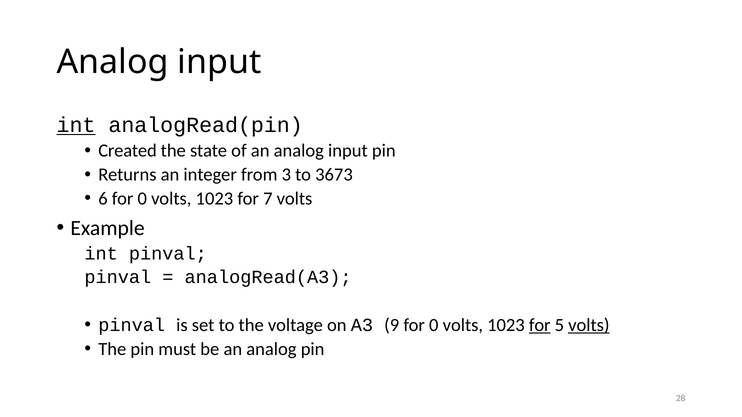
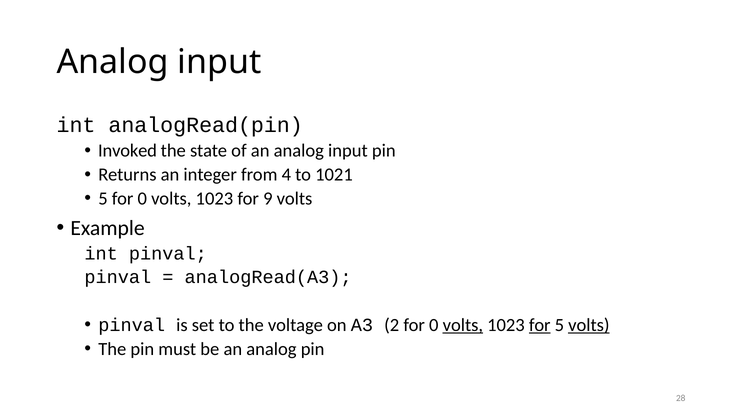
int underline: present -> none (76, 125)
Created: Created -> Invoked (128, 151)
3: 3 -> 4 (286, 175)
3673: 3673 -> 1021 (334, 175)
6: 6 -> 5 (103, 199)
7: 7 -> 9 (268, 199)
9: 9 -> 2 (392, 325)
volts underline: none -> present (463, 325)
